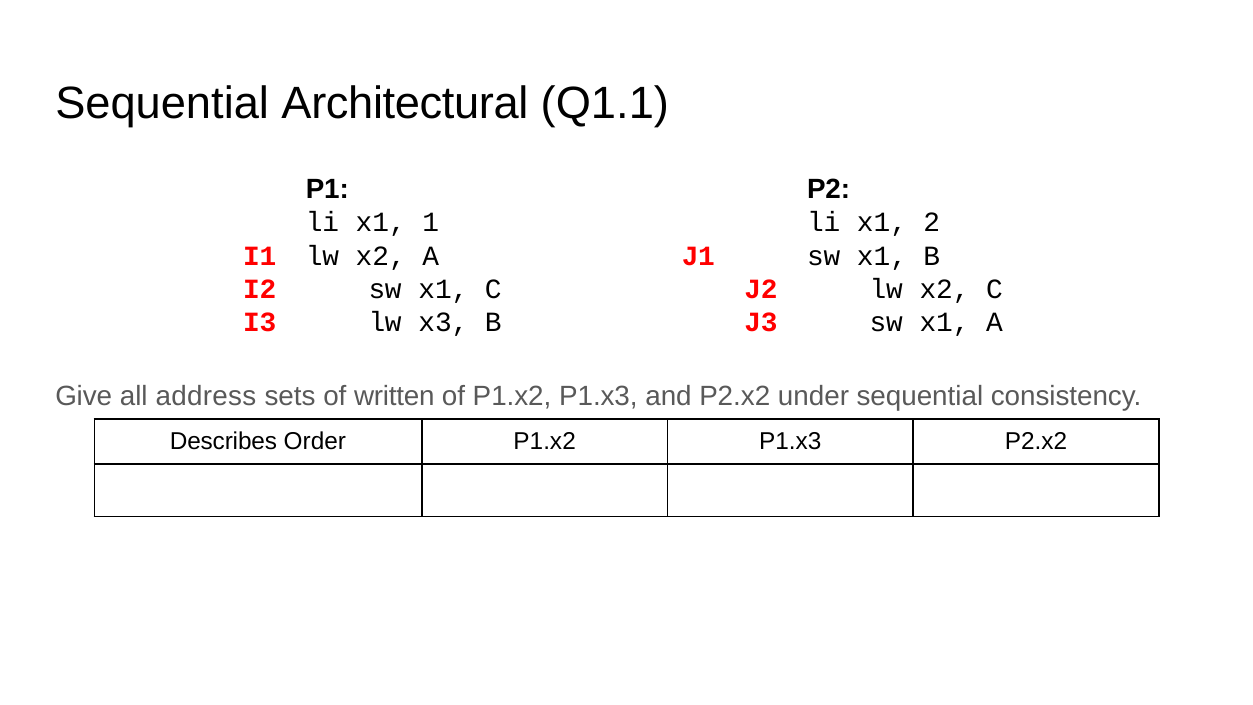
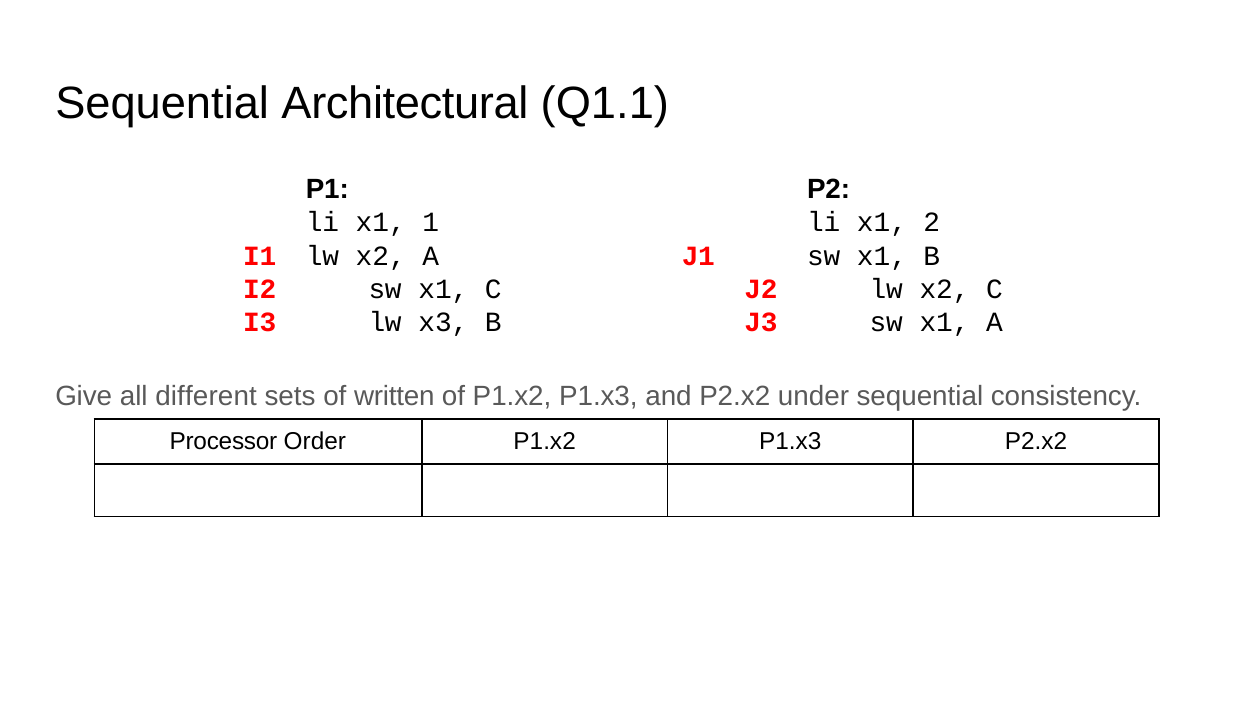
address: address -> different (206, 397)
Describes: Describes -> Processor (223, 442)
